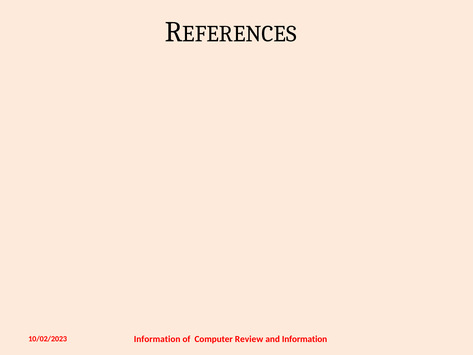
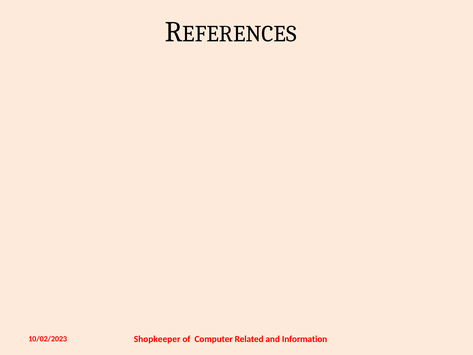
Information: Information -> Shopkeeper (157, 339)
Review: Review -> Related (249, 339)
